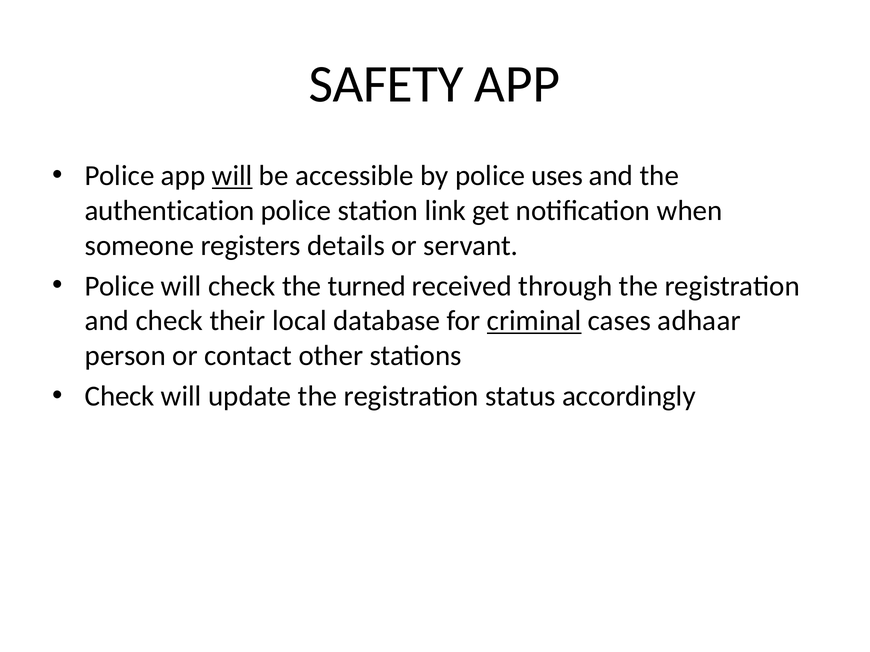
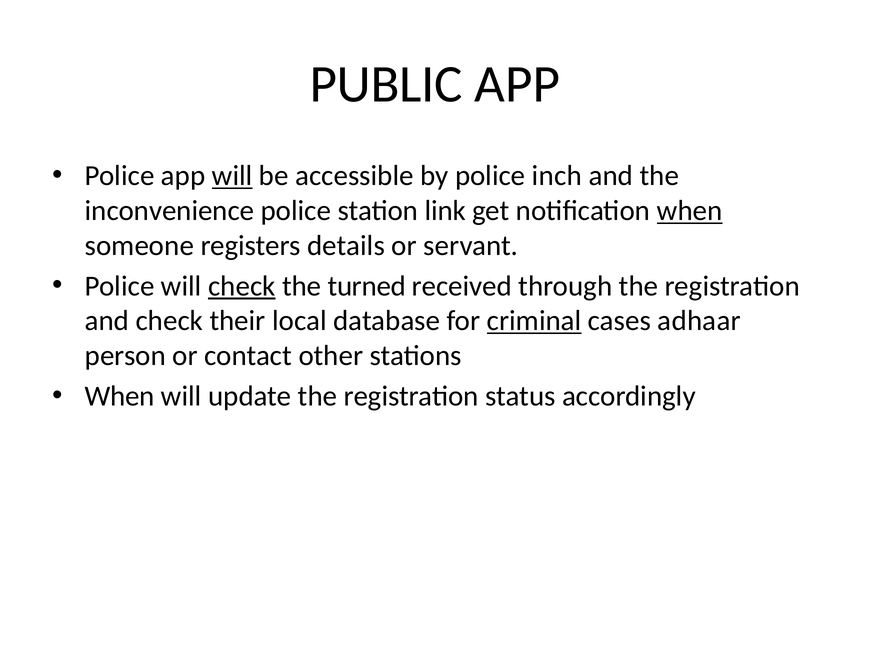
SAFETY: SAFETY -> PUBLIC (386, 84)
uses: uses -> inch (557, 176)
authentication: authentication -> inconvenience (170, 211)
when underline: none -> present (690, 211)
check underline: none -> present (242, 286)
Check: Check -> When (120, 396)
